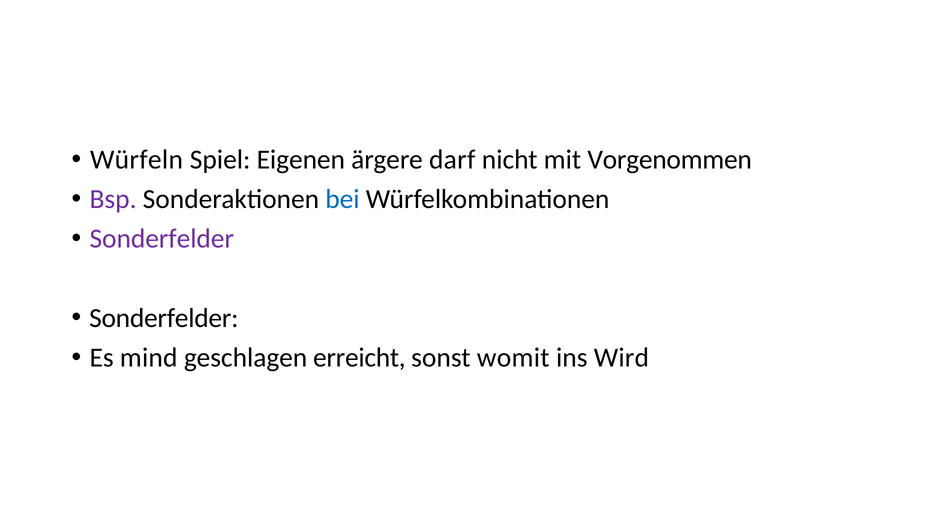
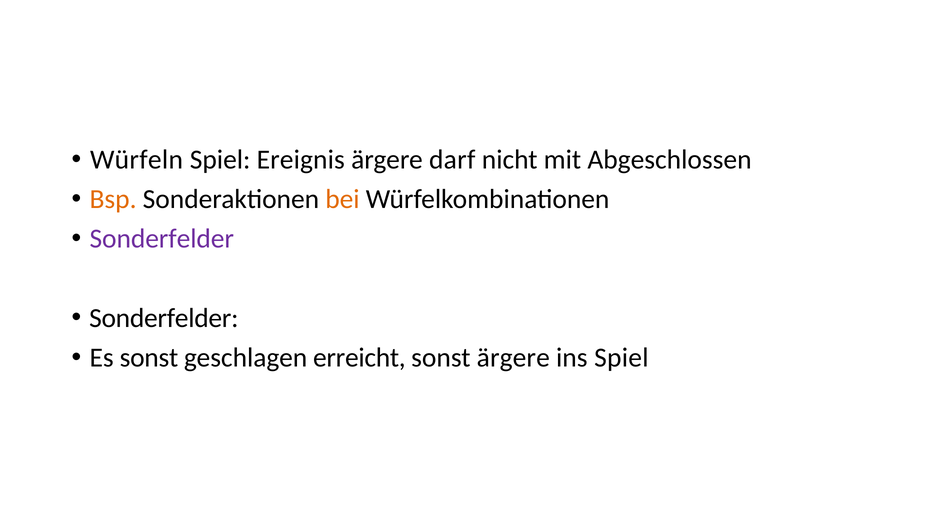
Eigenen: Eigenen -> Ereignis (301, 159)
Vorgenommen: Vorgenommen -> Abgeschlossen (669, 159)
Bsp colour: purple -> orange (113, 199)
bei colour: blue -> orange (342, 199)
Es mind: mind -> sonst (149, 357)
sonst womit: womit -> ärgere (513, 357)
ins Wird: Wird -> Spiel (621, 357)
